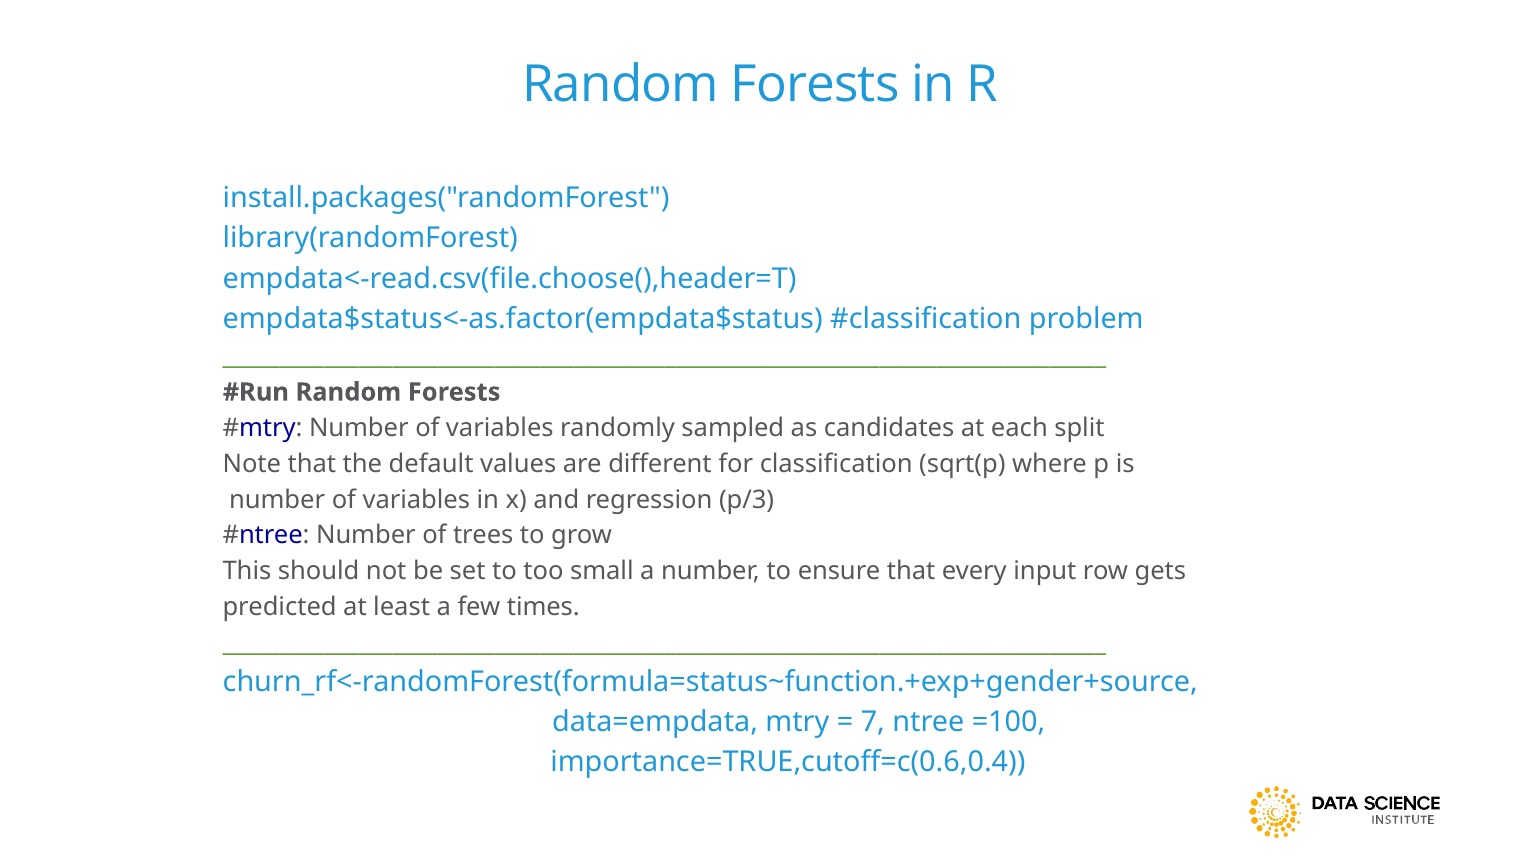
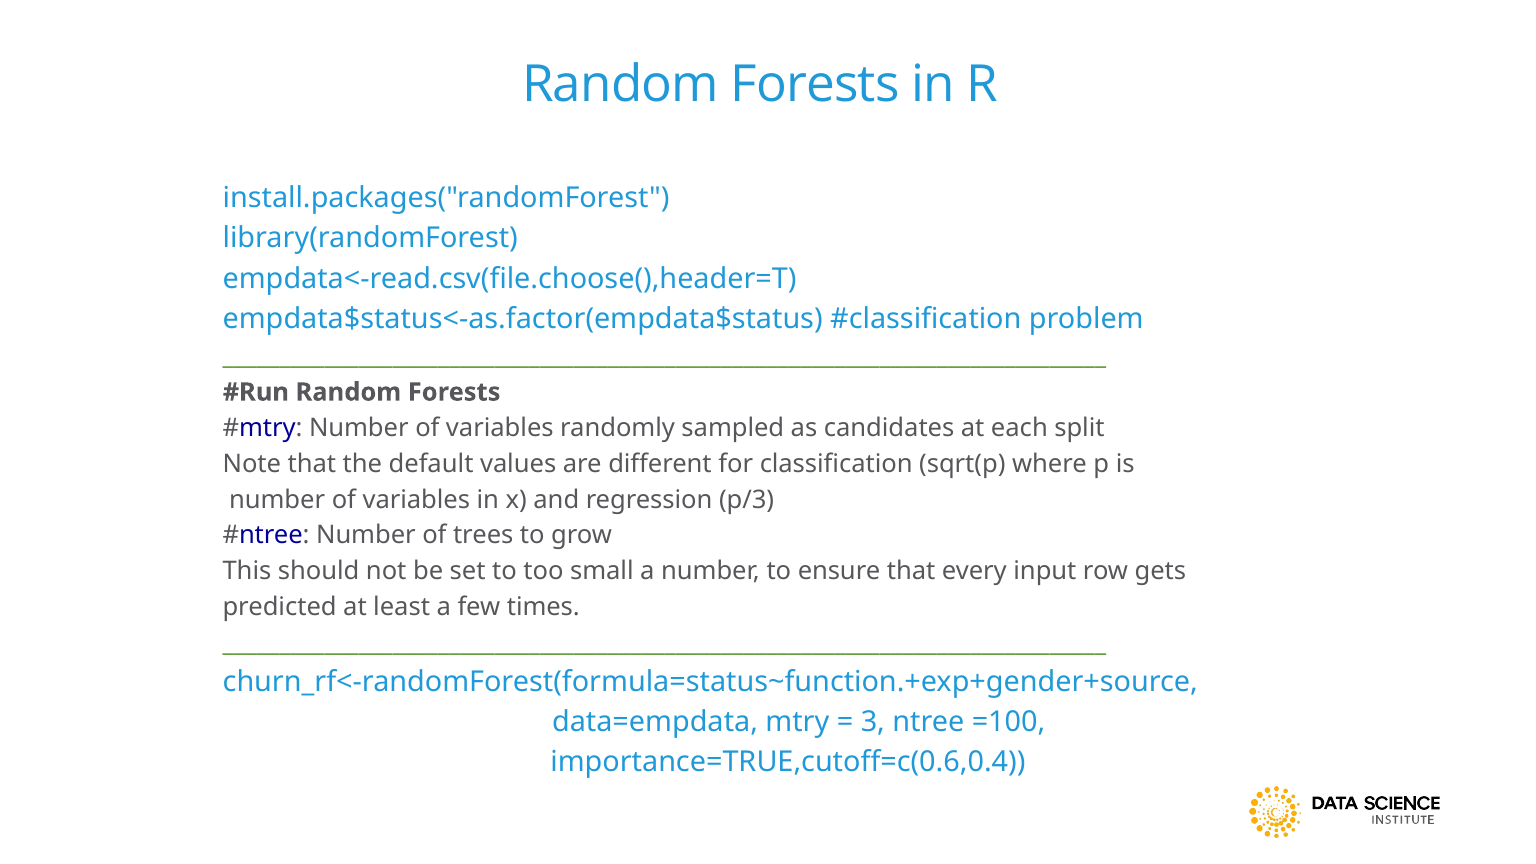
7: 7 -> 3 (873, 722)
